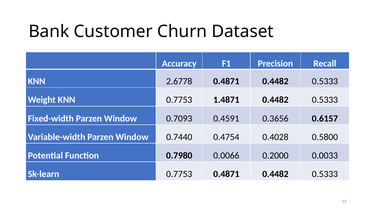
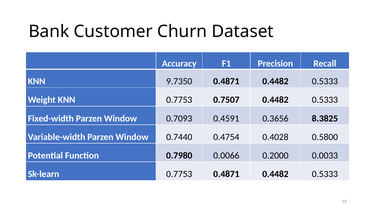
2.6778: 2.6778 -> 9.7350 (179, 81)
1.4871: 1.4871 -> 0.7507 (226, 100)
0.6157: 0.6157 -> 8.3825 (325, 118)
